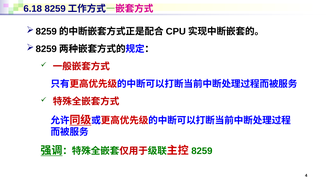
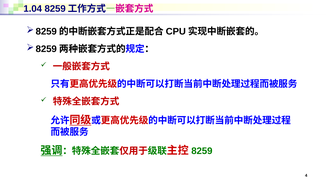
6.18: 6.18 -> 1.04 (33, 9)
